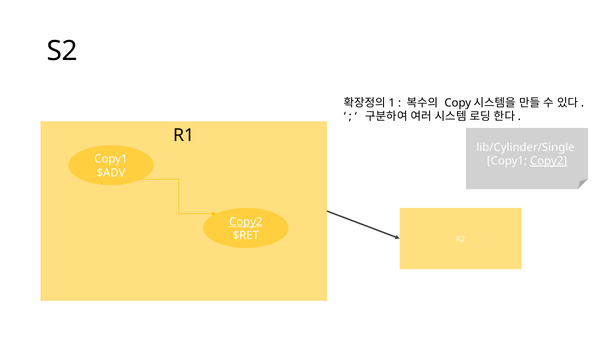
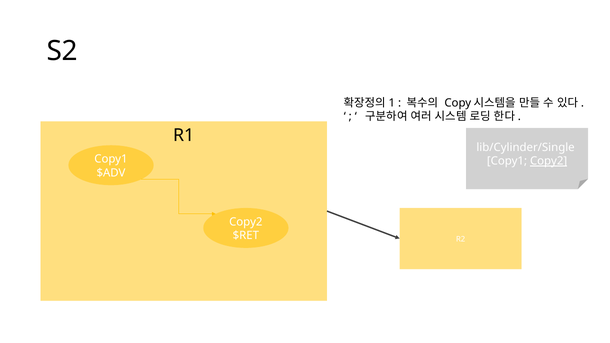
Copy2 underline: present -> none (246, 222)
